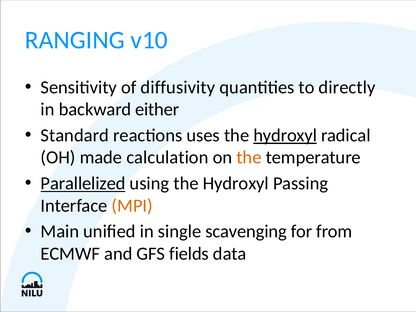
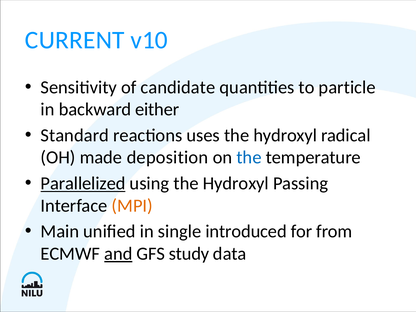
RANGING: RANGING -> CURRENT (75, 40)
diffusivity: diffusivity -> candidate (178, 87)
directly: directly -> particle (347, 87)
hydroxyl underline: present -> none (285, 135)
calculation: calculation -> deposition (167, 158)
the colour: orange -> blue (249, 158)
scavenging: scavenging -> introduced (246, 232)
and underline: none -> present (118, 254)
fields: fields -> study (189, 254)
